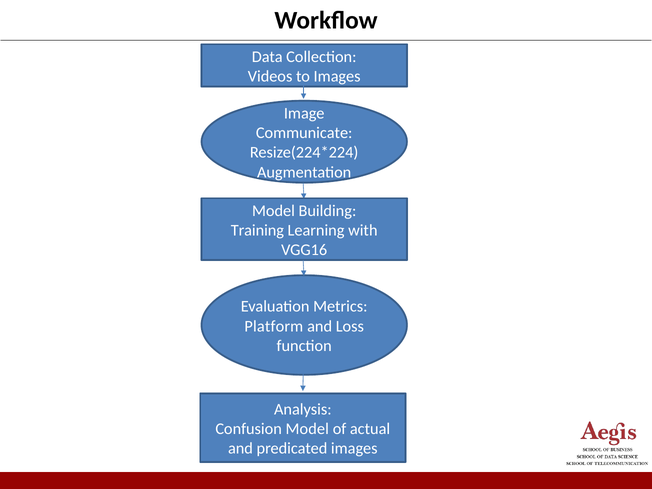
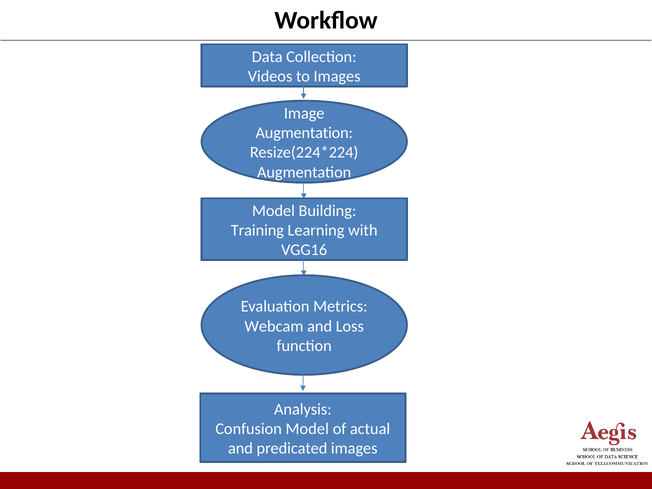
Communicate: Communicate -> Augmentation (304, 133)
Platform: Platform -> Webcam (274, 326)
